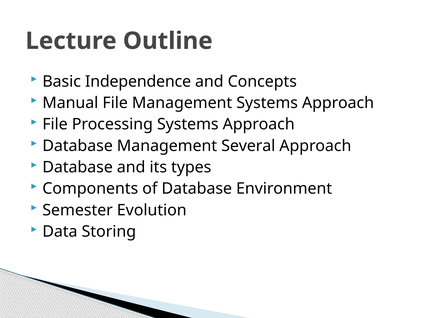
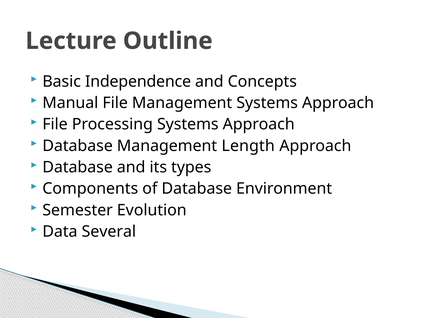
Several: Several -> Length (248, 146)
Storing: Storing -> Several (109, 232)
